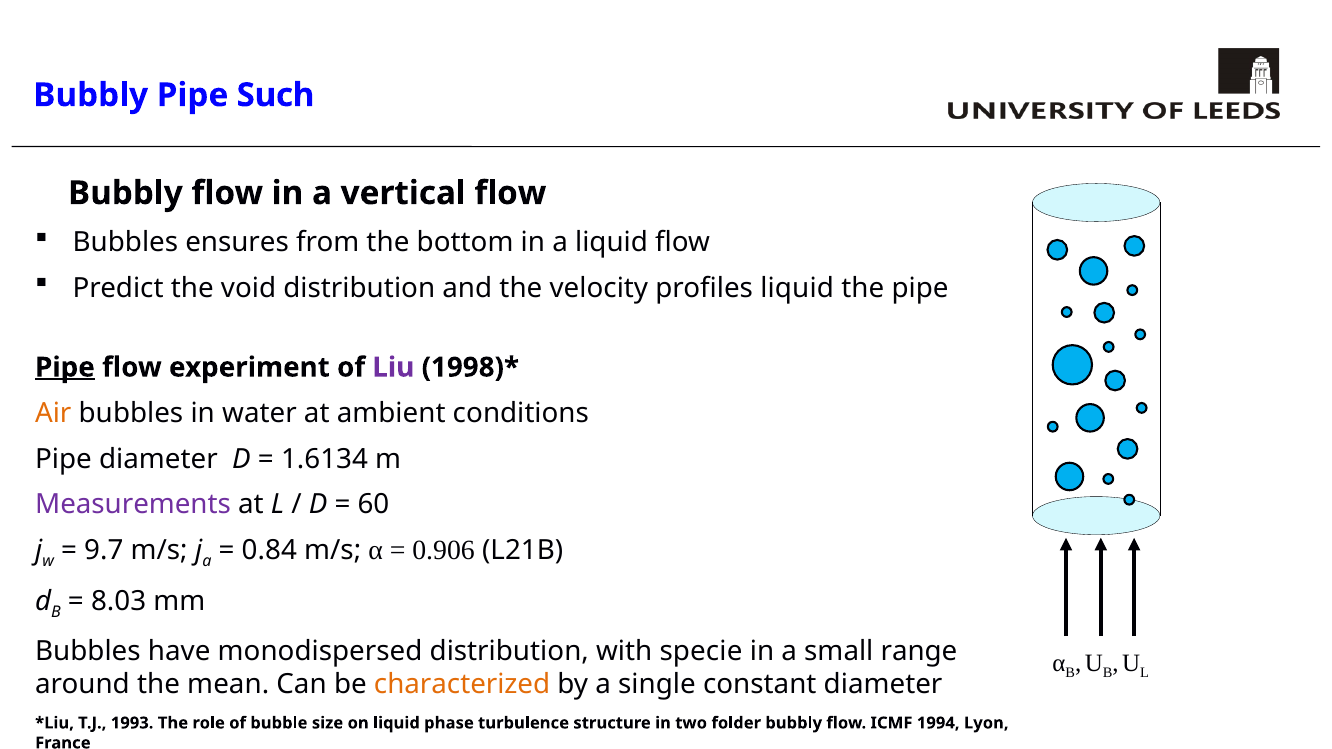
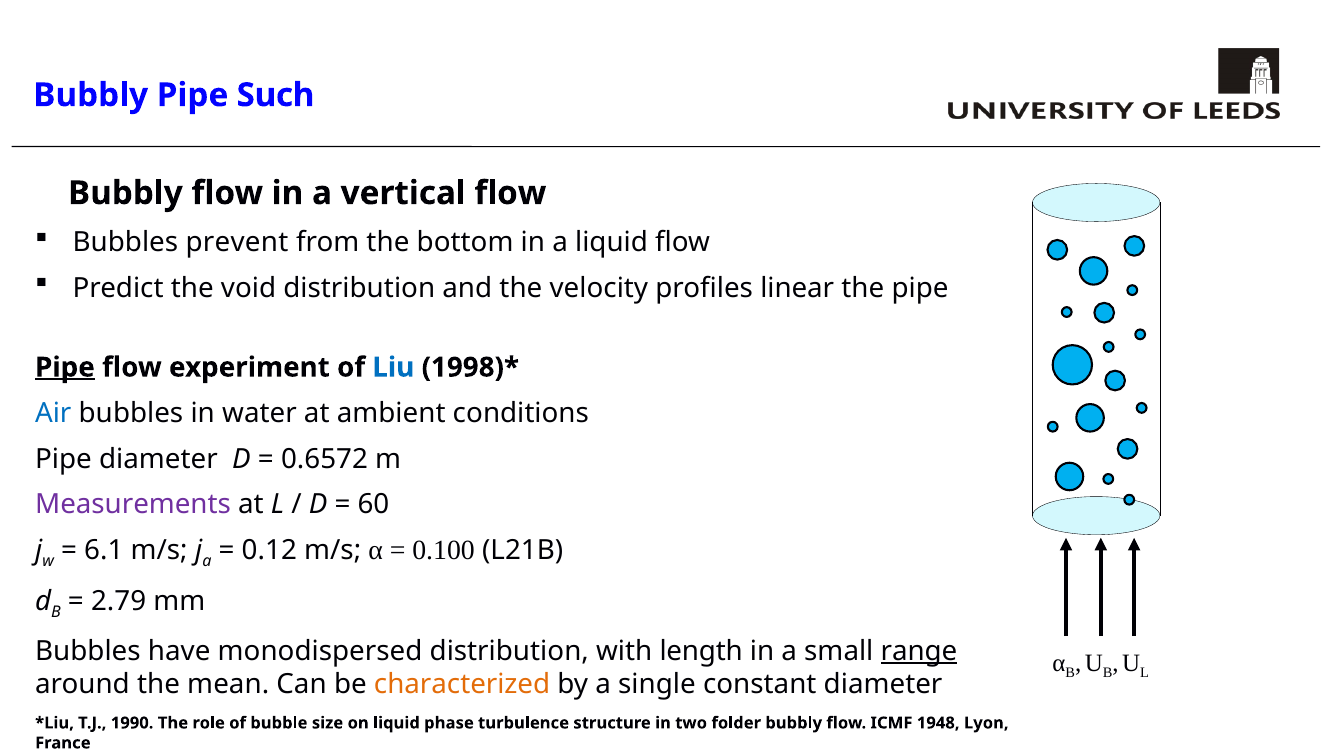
ensures: ensures -> prevent (237, 243)
profiles liquid: liquid -> linear (797, 288)
Liu colour: purple -> blue (393, 368)
Air colour: orange -> blue (53, 413)
1.6134: 1.6134 -> 0.6572 (324, 459)
9.7: 9.7 -> 6.1 (104, 551)
0.84: 0.84 -> 0.12 (269, 551)
0.906: 0.906 -> 0.100 (444, 551)
8.03: 8.03 -> 2.79 (119, 601)
specie: specie -> length (701, 652)
range underline: none -> present (919, 652)
1993: 1993 -> 1990 (132, 723)
1994: 1994 -> 1948 (938, 723)
